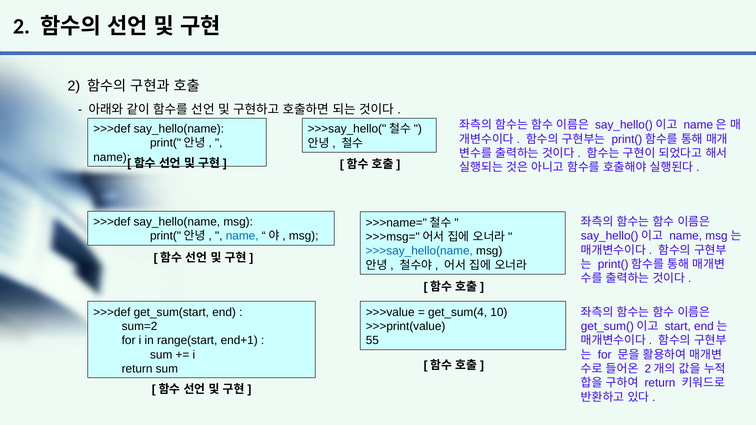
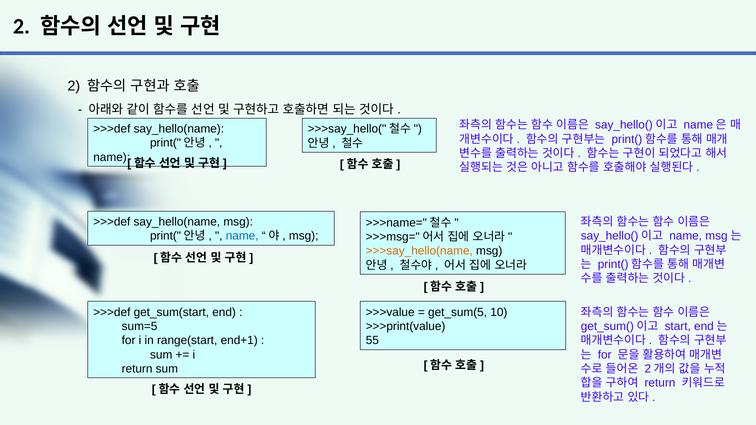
>>>say_hello(name colour: blue -> orange (419, 251)
get_sum(4: get_sum(4 -> get_sum(5 (458, 312)
sum=2: sum=2 -> sum=5 (140, 327)
